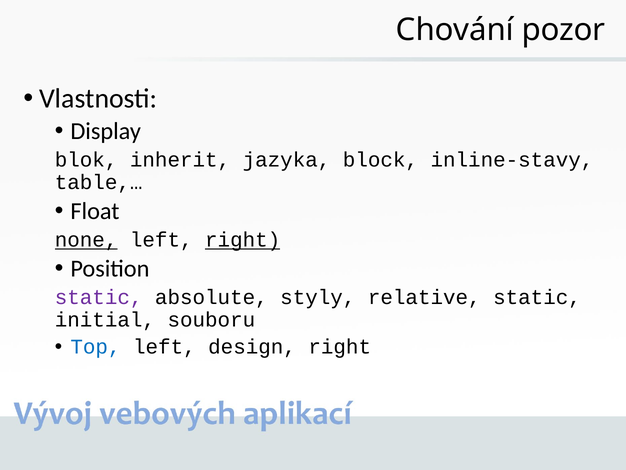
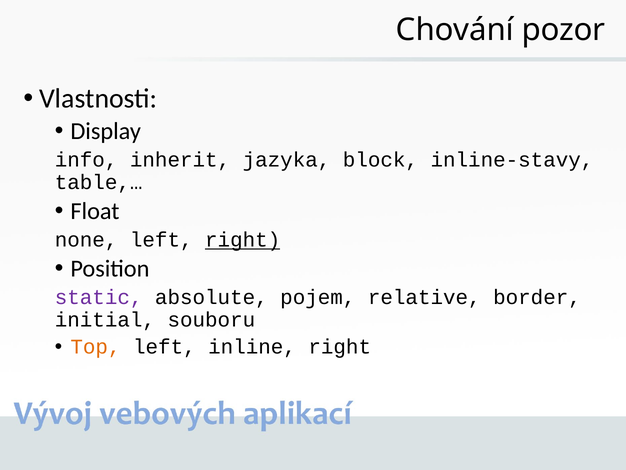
blok: blok -> info (86, 160)
none underline: present -> none (86, 240)
styly: styly -> pojem (318, 297)
relative static: static -> border (537, 297)
Top colour: blue -> orange (95, 347)
design: design -> inline (252, 347)
